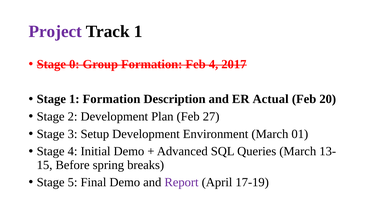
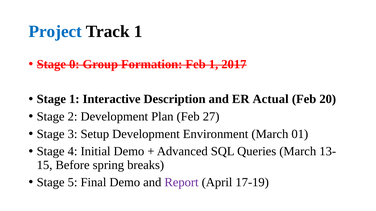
Project colour: purple -> blue (55, 32)
Feb 4: 4 -> 1 (214, 64)
1 Formation: Formation -> Interactive (112, 99)
